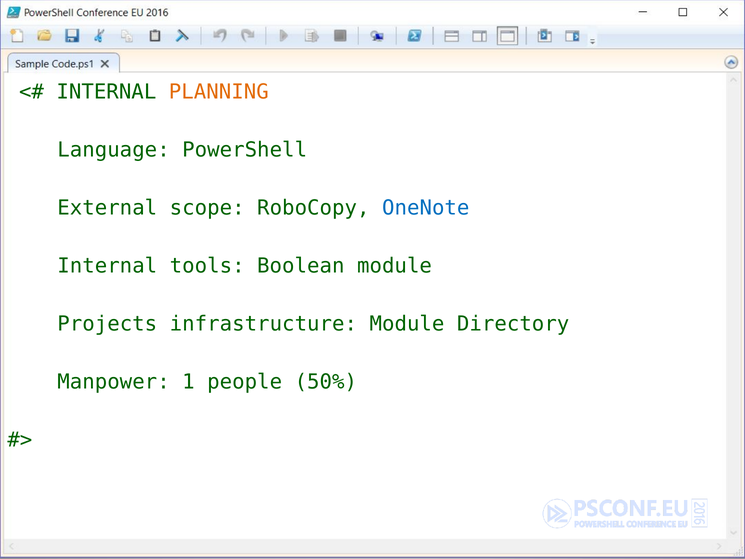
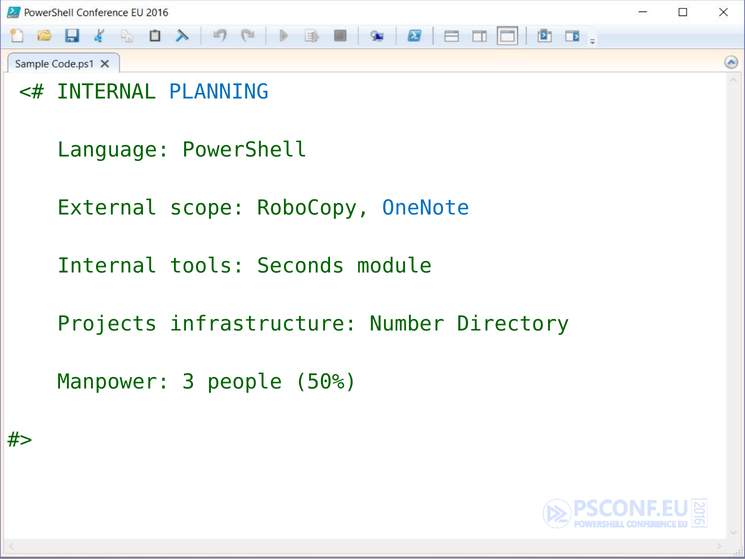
PLANNING colour: orange -> blue (219, 92)
Boolean: Boolean -> Seconds (301, 266)
infrastructure Module: Module -> Number (407, 324)
1: 1 -> 3 (188, 382)
